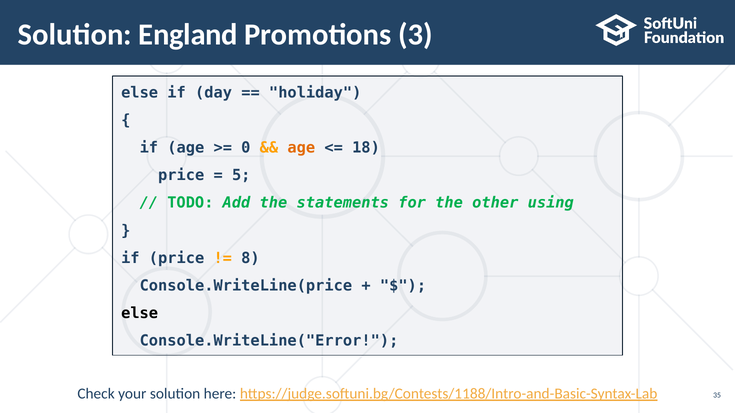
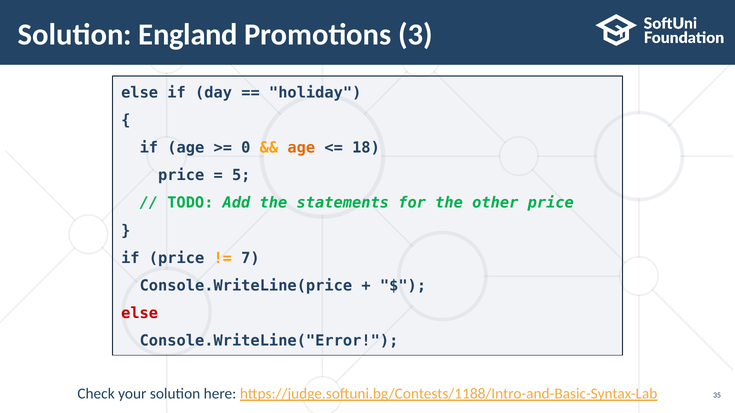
other using: using -> price (551, 203)
8: 8 -> 7 (250, 258)
else colour: black -> red (140, 314)
